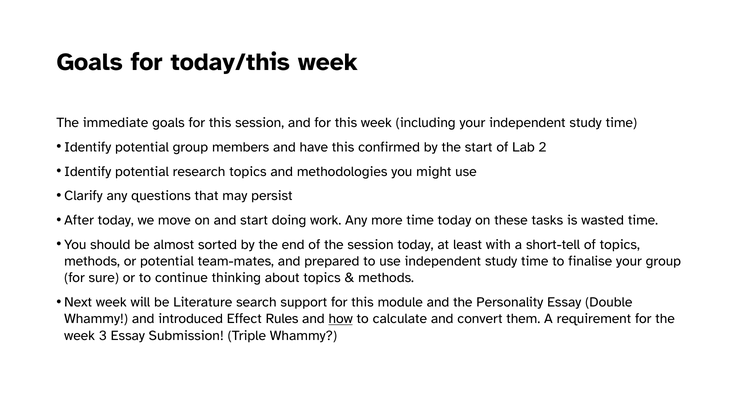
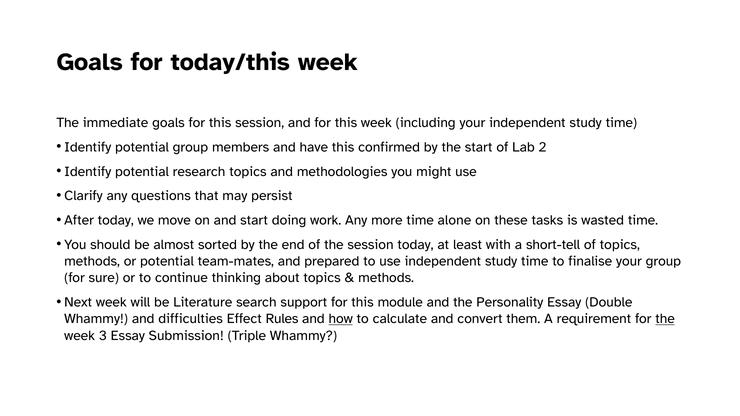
time today: today -> alone (454, 220)
introduced: introduced -> difficulties (191, 319)
the underline: none -> present (665, 319)
